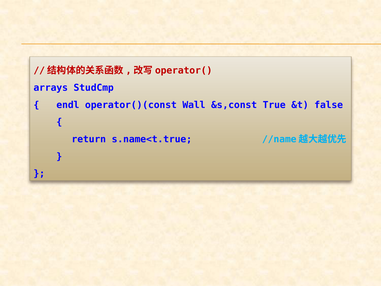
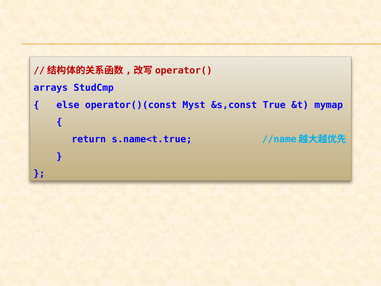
endl: endl -> else (68, 105)
Wall: Wall -> Myst (194, 105)
false: false -> mymap (329, 105)
